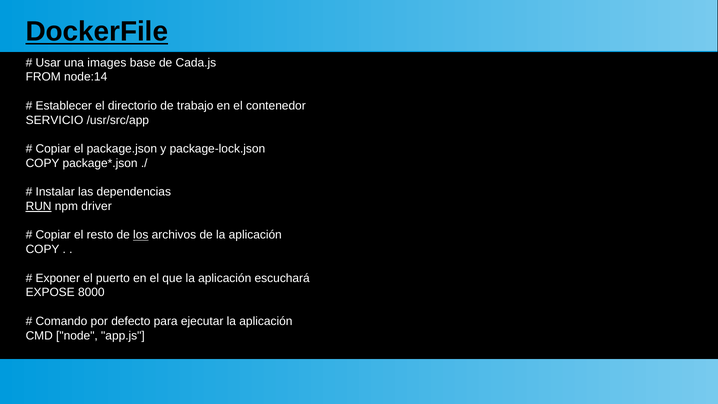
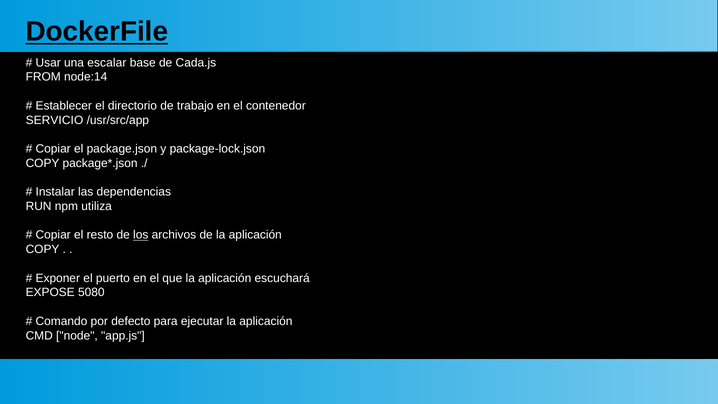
images: images -> escalar (107, 63)
RUN underline: present -> none (39, 206)
driver: driver -> utiliza (97, 206)
8000: 8000 -> 5080 (91, 292)
